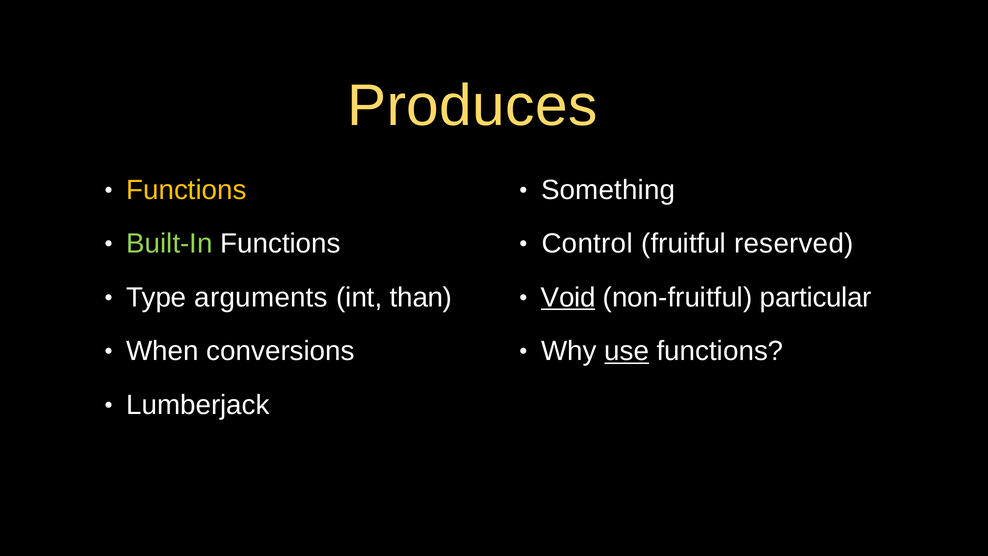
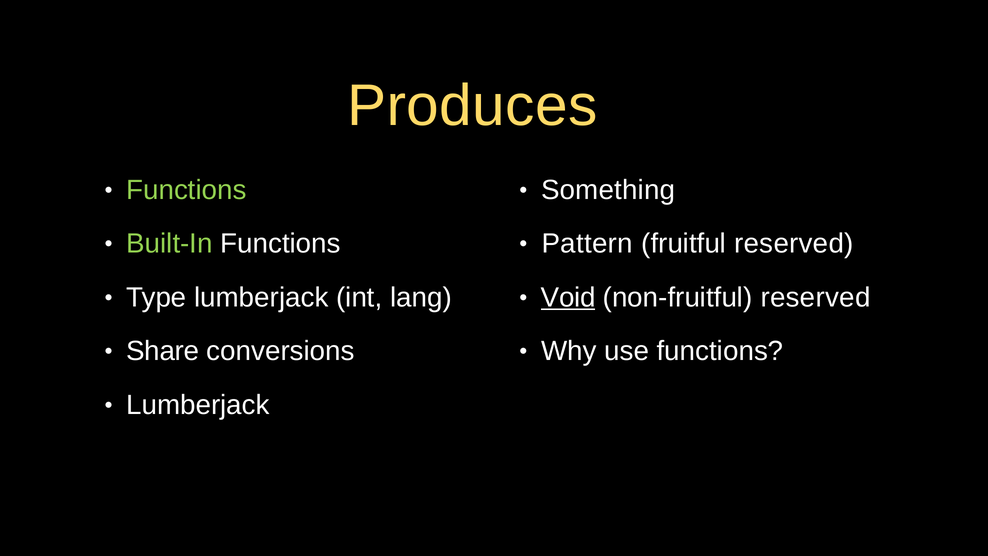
Functions colour: yellow -> light green (186, 190)
Control: Control -> Pattern (587, 244)
Type arguments: arguments -> lumberjack (261, 297)
than: than -> lang (421, 297)
non-fruitful particular: particular -> reserved (816, 297)
When: When -> Share (163, 351)
use underline: present -> none (627, 351)
